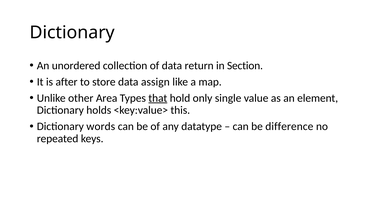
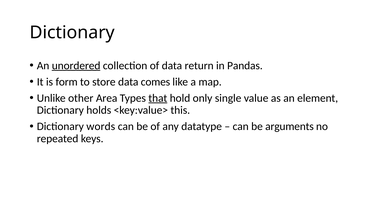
unordered underline: none -> present (76, 66)
Section: Section -> Pandas (245, 66)
after: after -> form (67, 82)
assign: assign -> comes (155, 82)
difference: difference -> arguments (289, 127)
